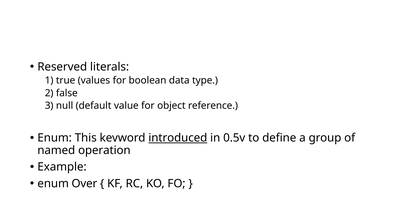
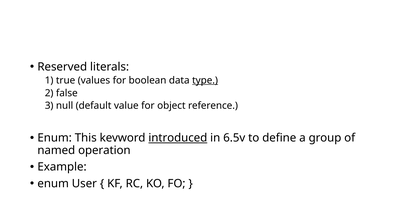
type underline: none -> present (205, 80)
0.5v: 0.5v -> 6.5v (234, 138)
Over: Over -> User (84, 183)
